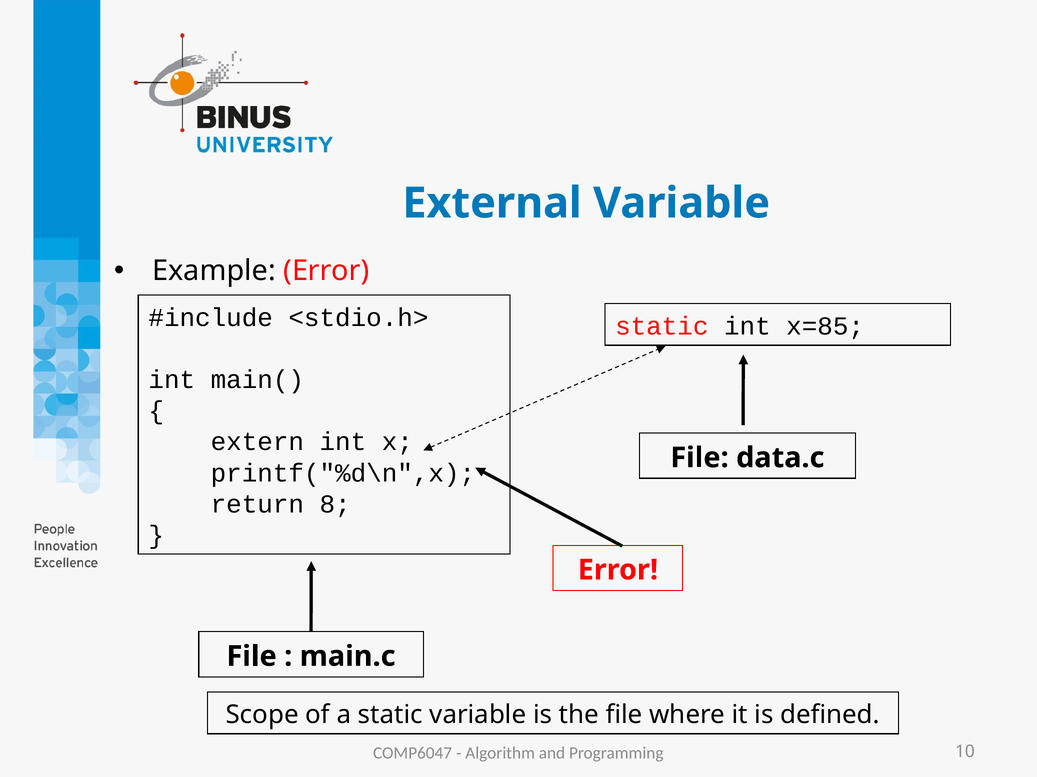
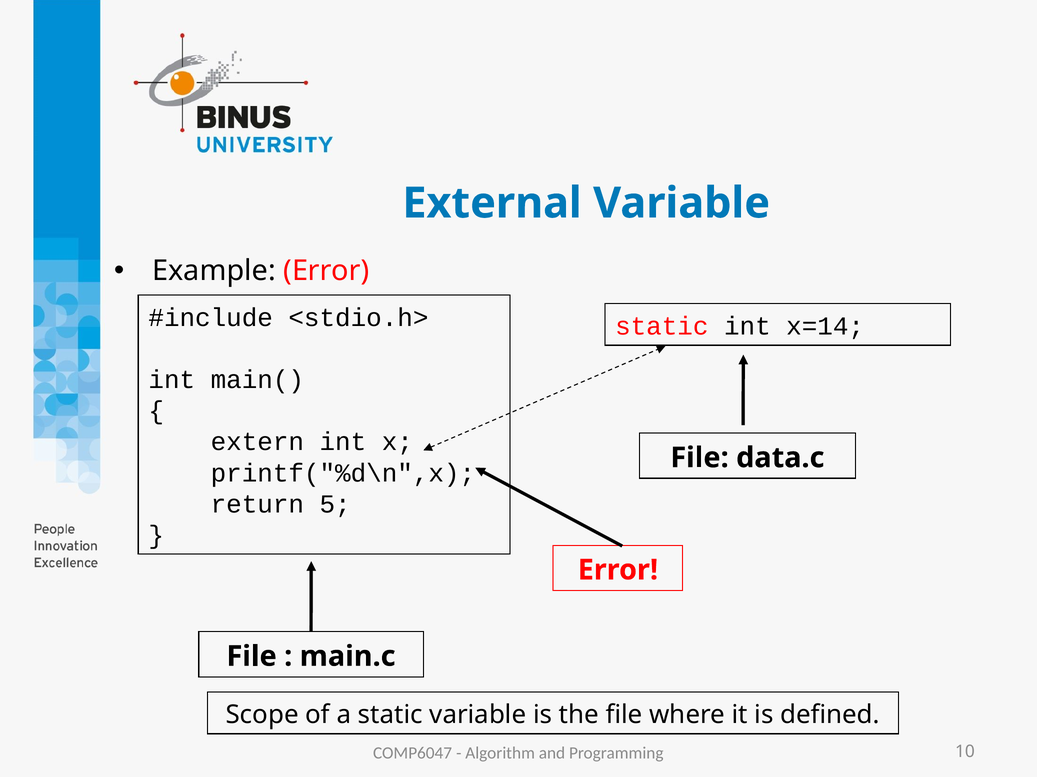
x=85: x=85 -> x=14 (825, 327)
8: 8 -> 5 (335, 505)
